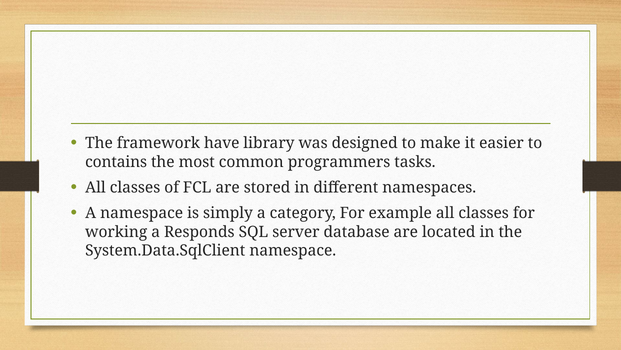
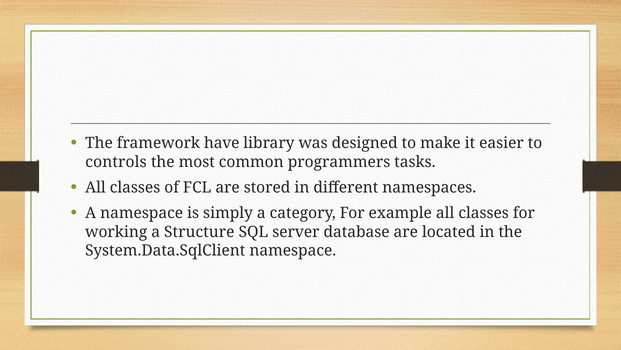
contains: contains -> controls (116, 162)
Responds: Responds -> Structure (199, 231)
